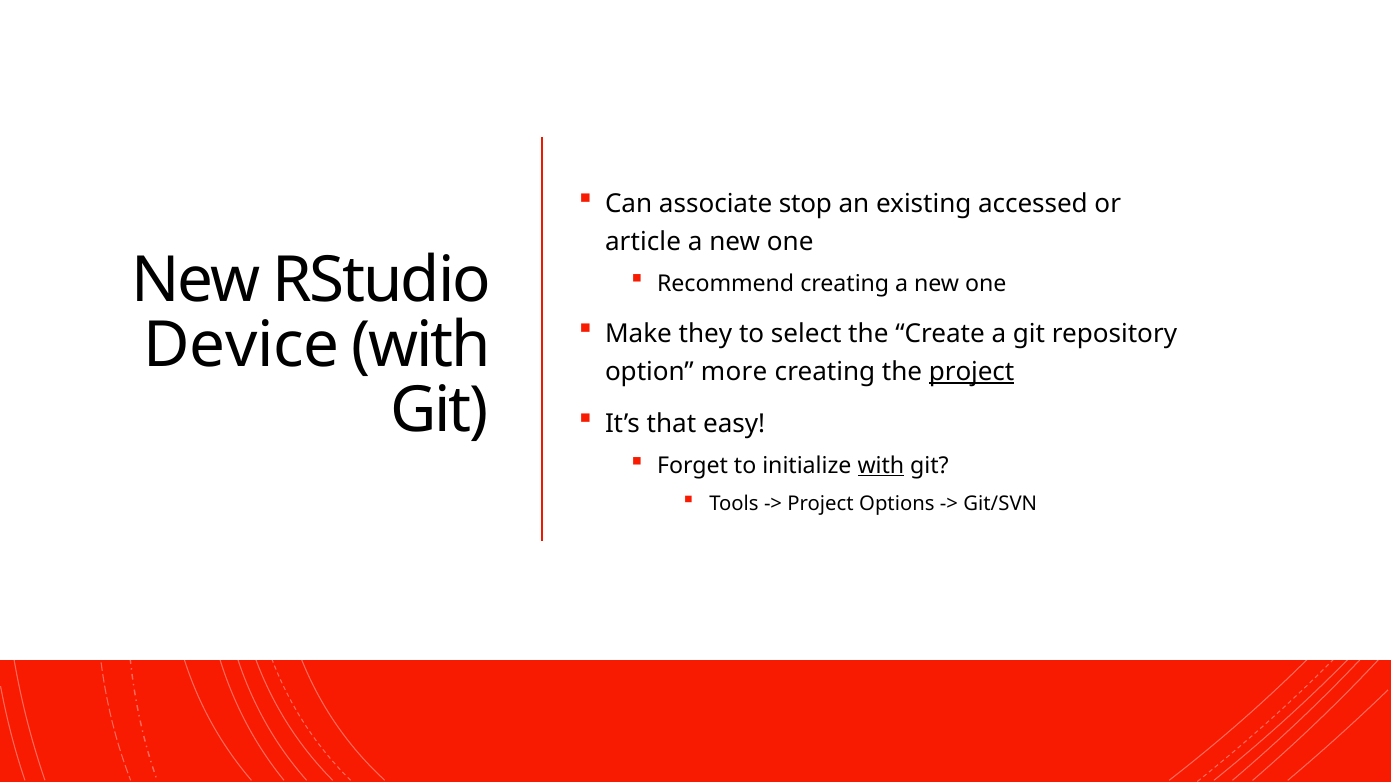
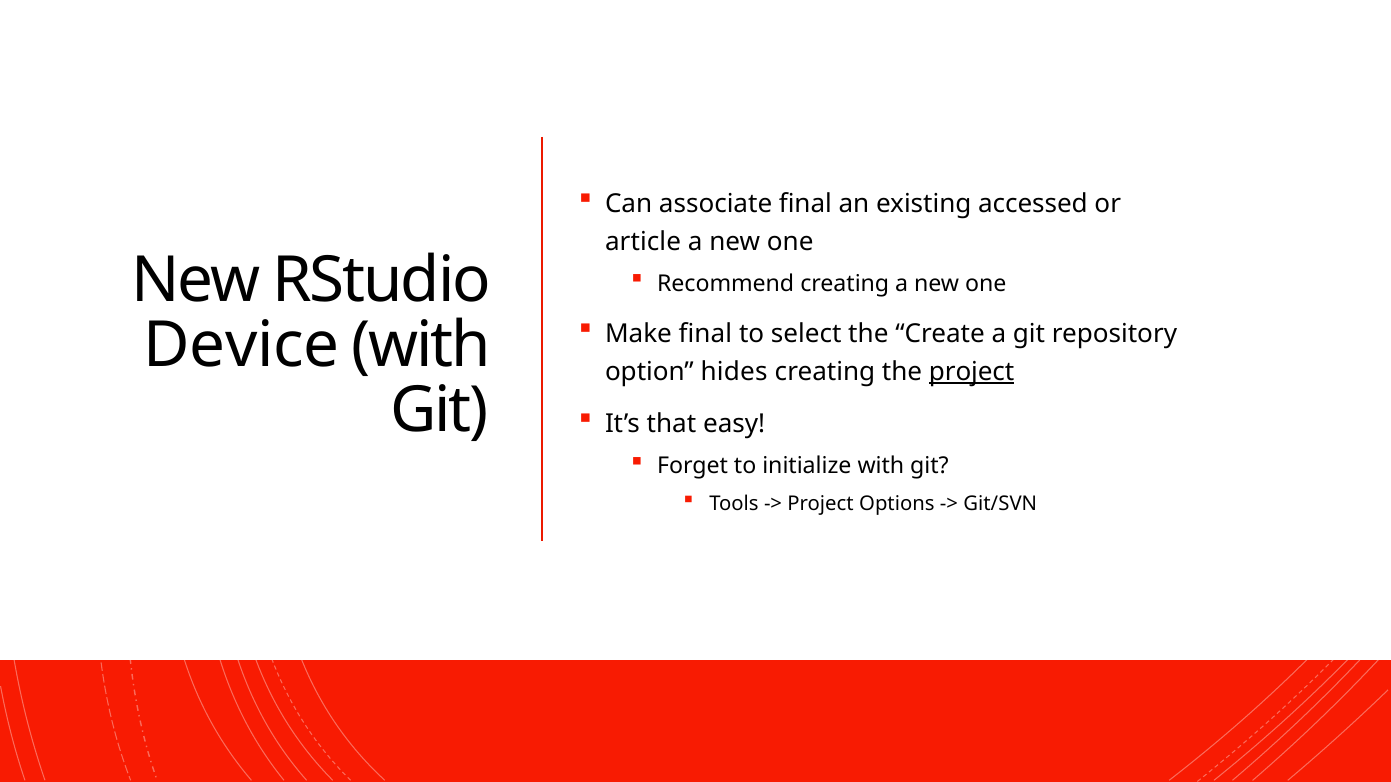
associate stop: stop -> final (805, 204)
Make they: they -> final (705, 334)
more: more -> hides (734, 372)
with underline: present -> none (881, 466)
